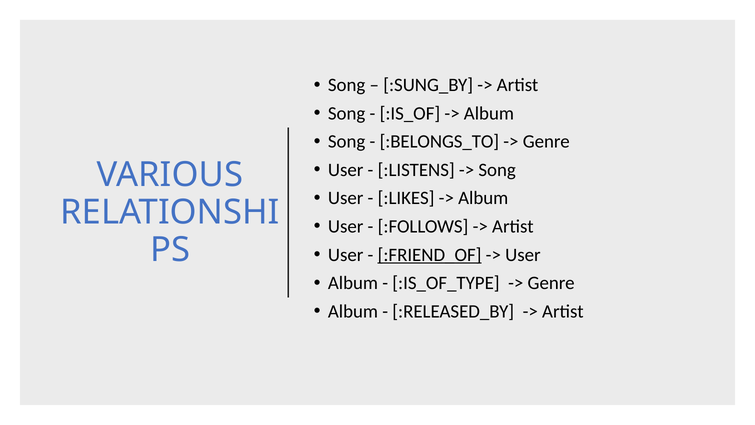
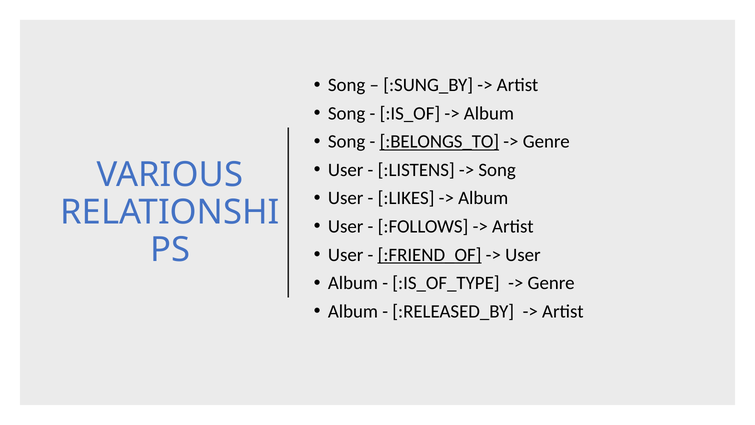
:BELONGS_TO underline: none -> present (439, 142)
